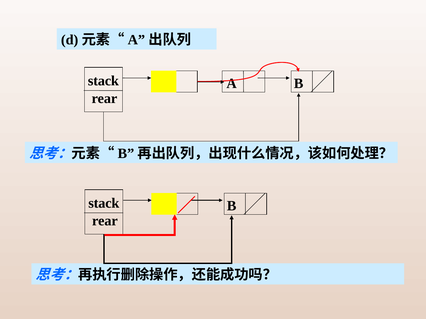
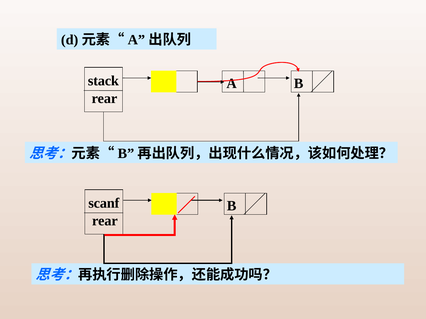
stack: stack -> scanf (104, 203)
